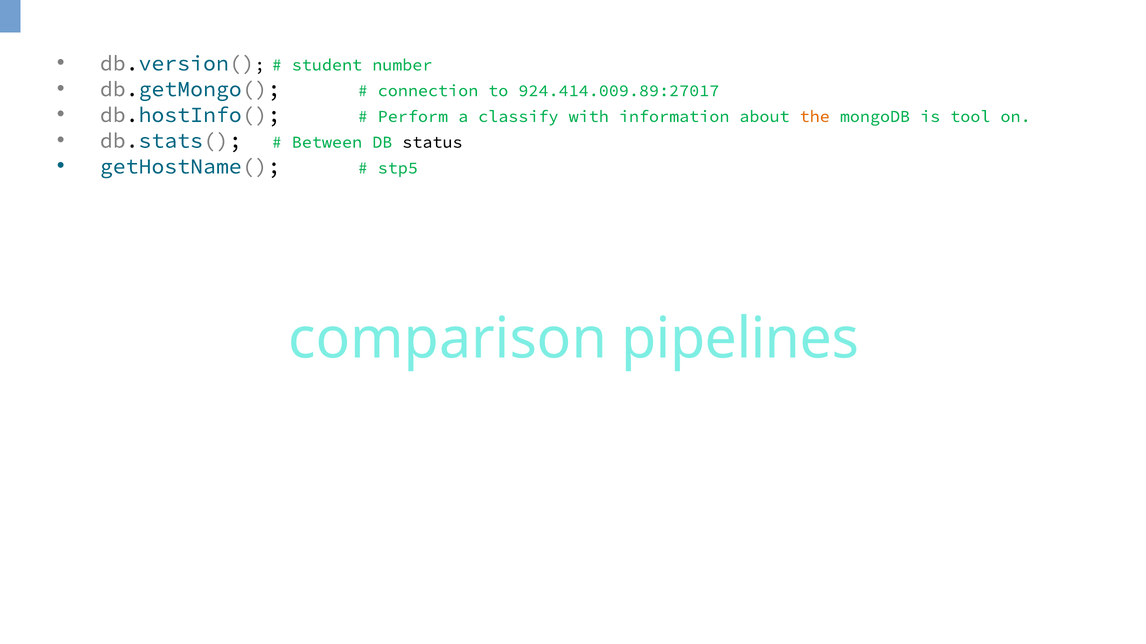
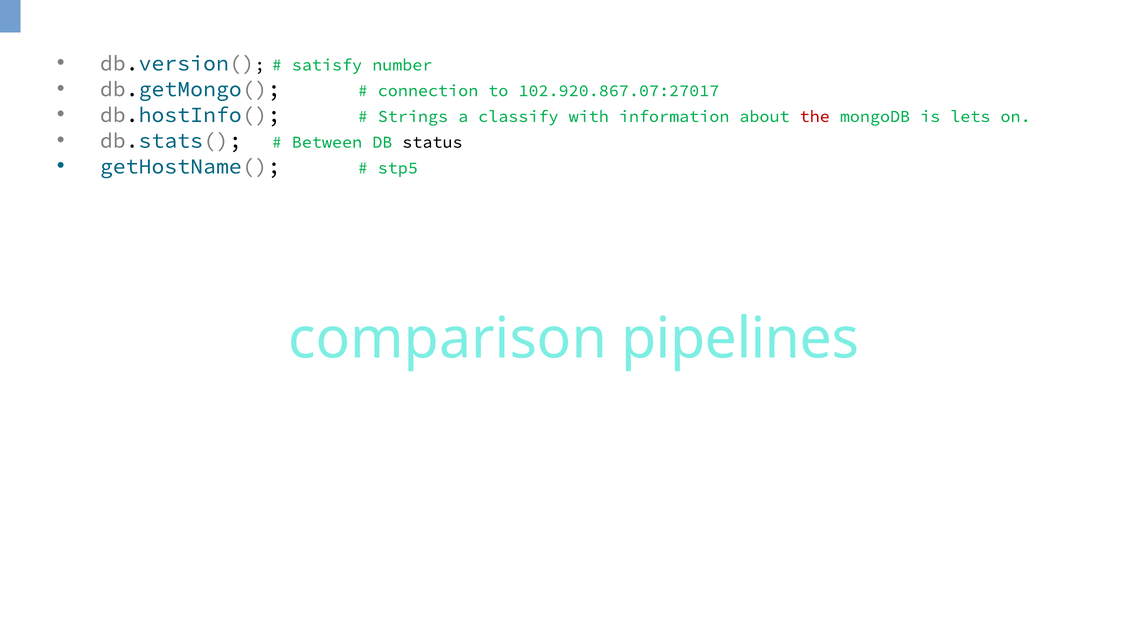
student: student -> satisfy (327, 65)
924.414.009.89:27017: 924.414.009.89:27017 -> 102.920.867.07:27017 (619, 91)
Perform: Perform -> Strings (413, 117)
the colour: orange -> red (815, 117)
tool: tool -> lets (970, 117)
